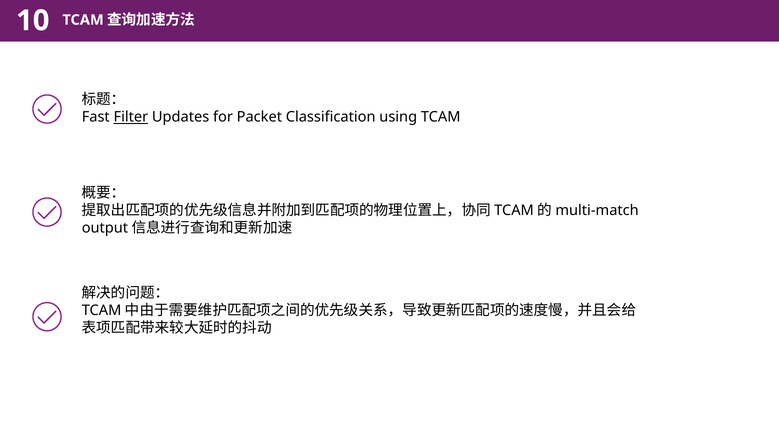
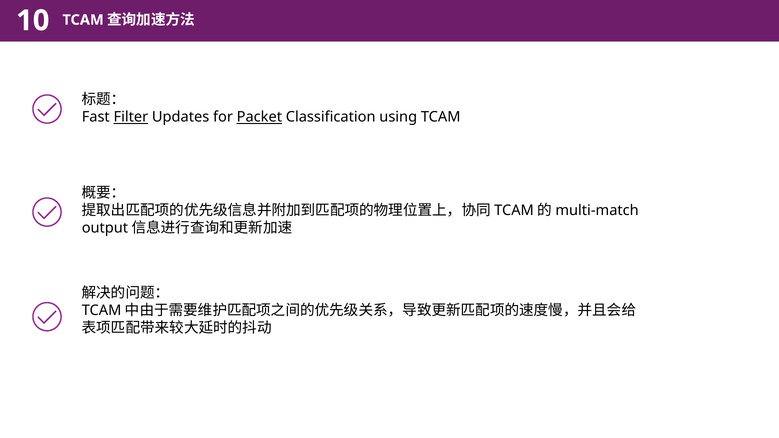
Packet underline: none -> present (259, 117)
